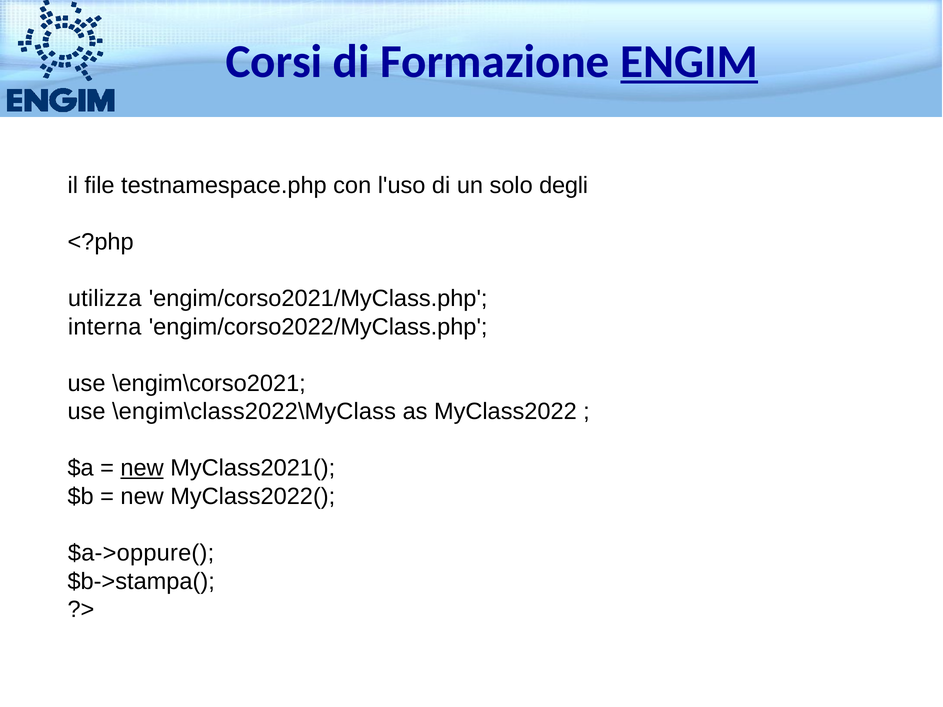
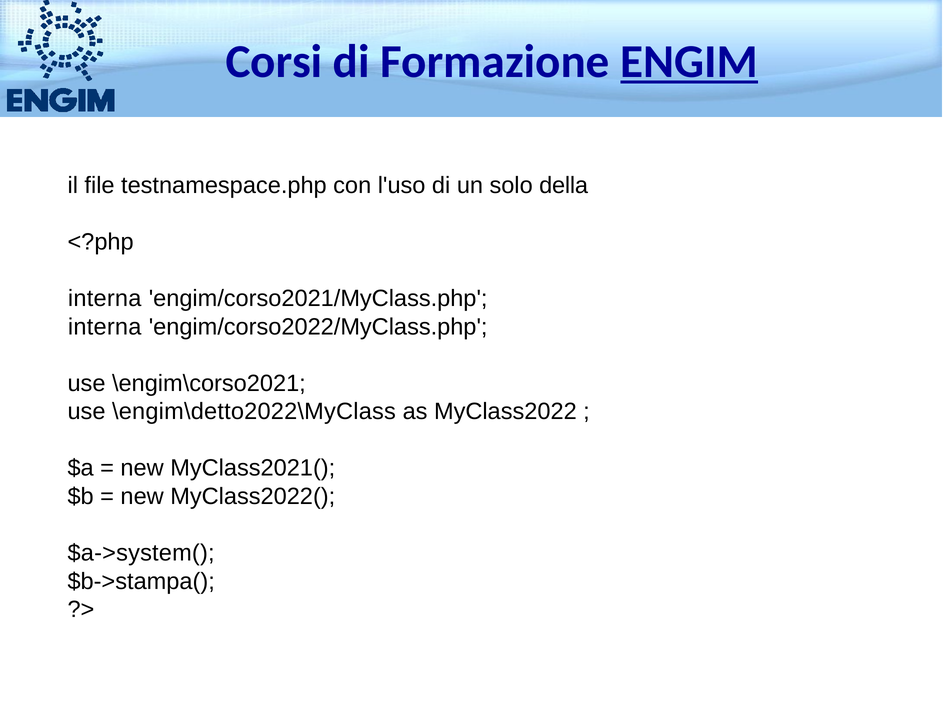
degli: degli -> della (564, 185)
utilizza: utilizza -> interna (105, 299)
\engim\class2022\MyClass: \engim\class2022\MyClass -> \engim\detto2022\MyClass (254, 412)
new underline: present -> none (142, 468)
$a->oppure(: $a->oppure( -> $a->system( (141, 553)
